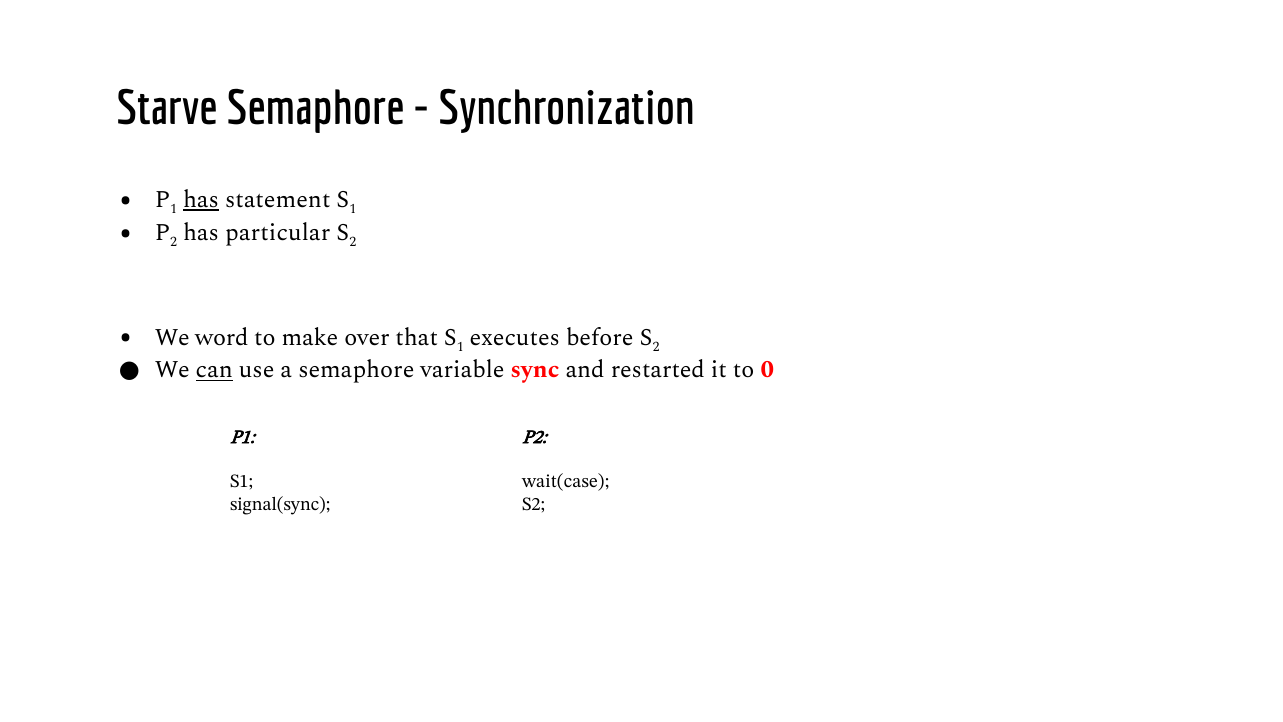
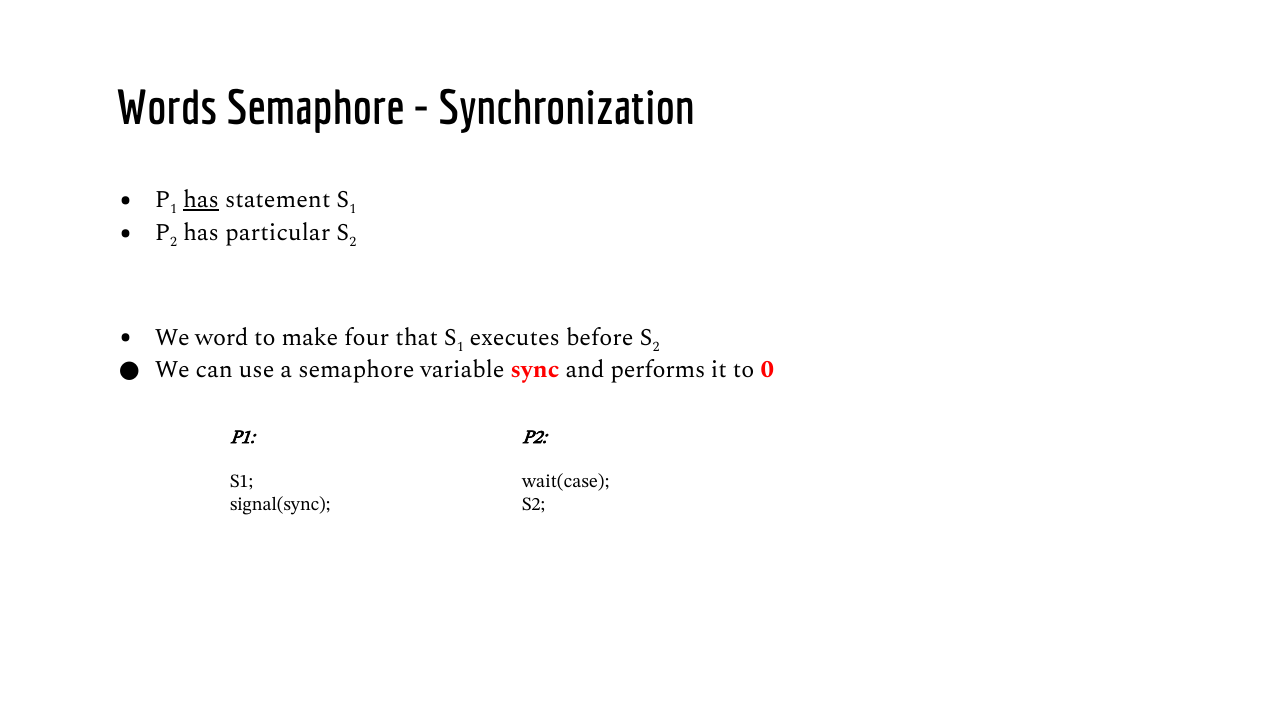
Starve: Starve -> Words (167, 109)
over: over -> four (367, 337)
can underline: present -> none (214, 370)
restarted: restarted -> performs (658, 370)
